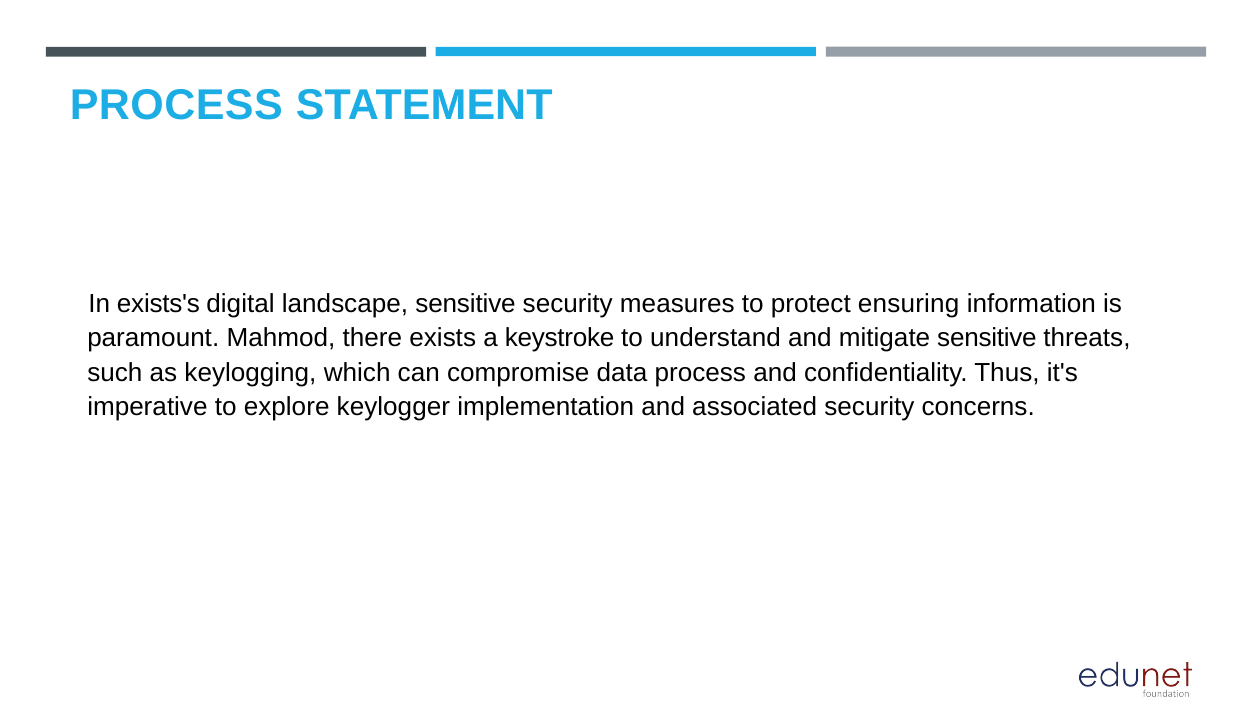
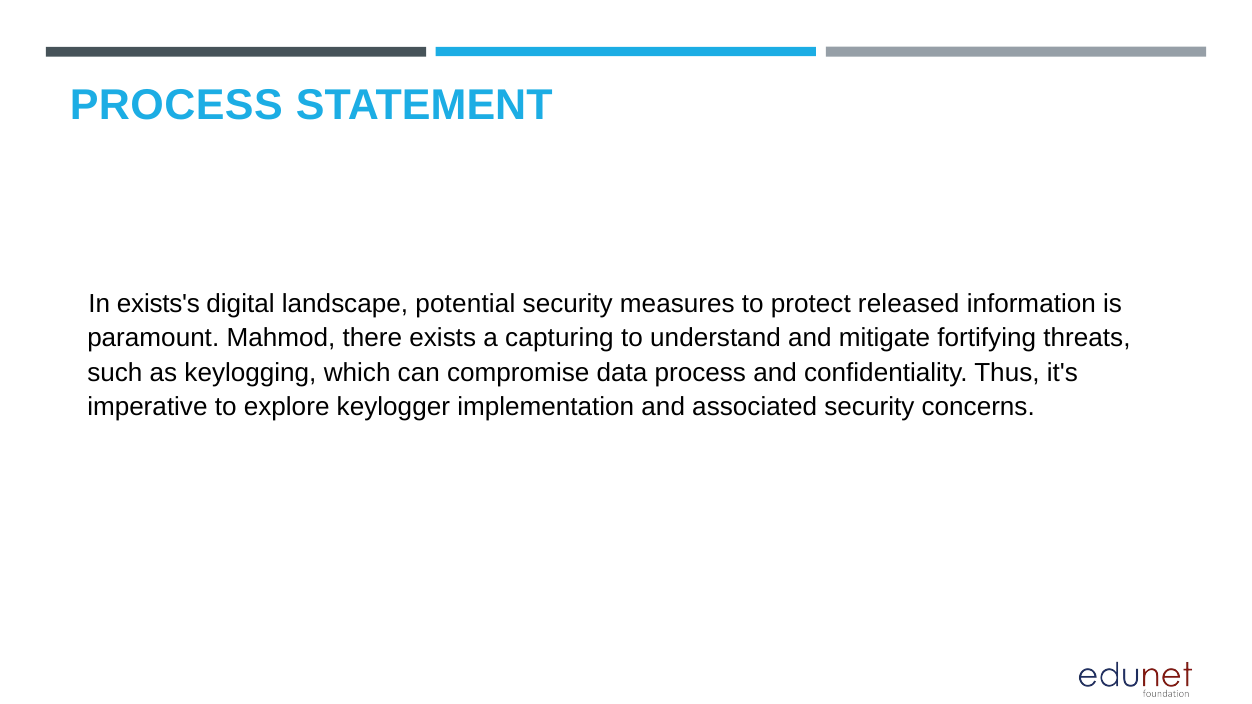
landscape sensitive: sensitive -> potential (465, 304)
ensuring: ensuring -> released (909, 304)
keystroke: keystroke -> capturing (559, 338)
mitigate sensitive: sensitive -> fortifying (987, 338)
